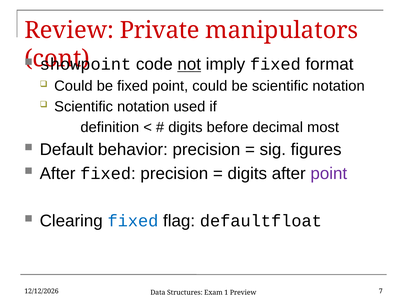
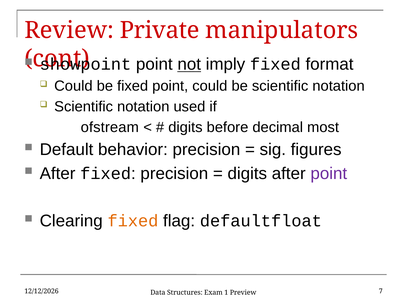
code: code -> point (154, 64)
definition: definition -> ofstream (110, 127)
fixed colour: blue -> orange (133, 221)
